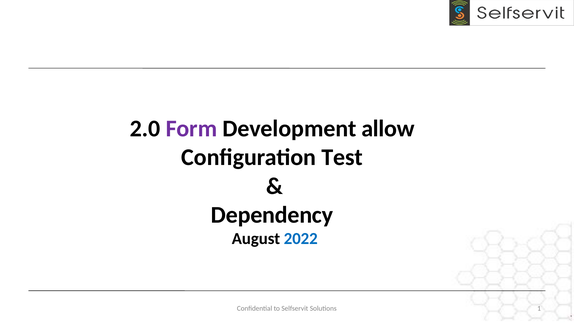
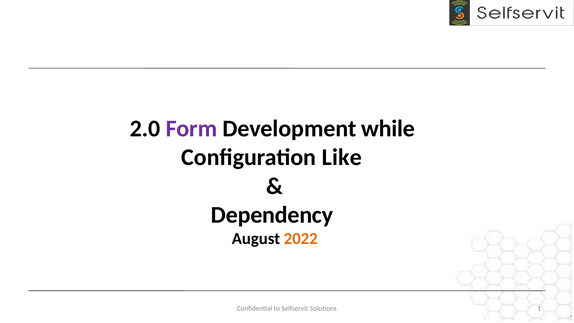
allow: allow -> while (388, 129)
Test: Test -> Like (342, 157)
2022 colour: blue -> orange (301, 239)
